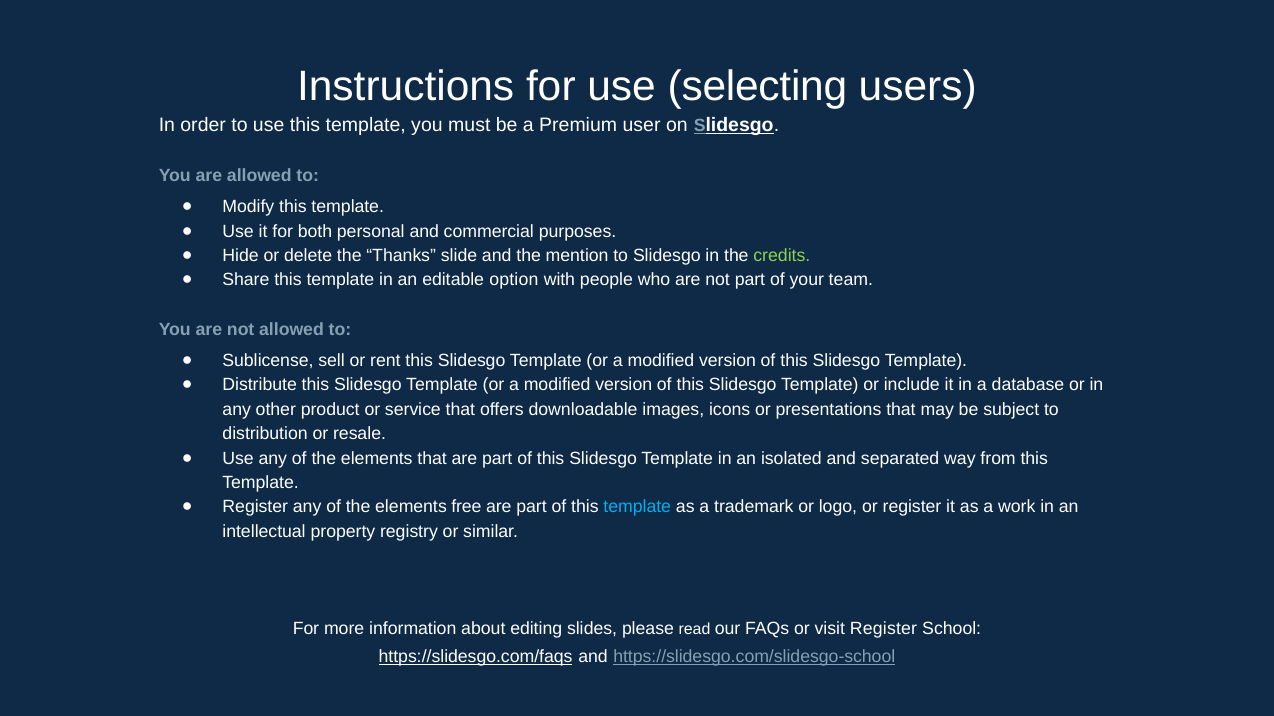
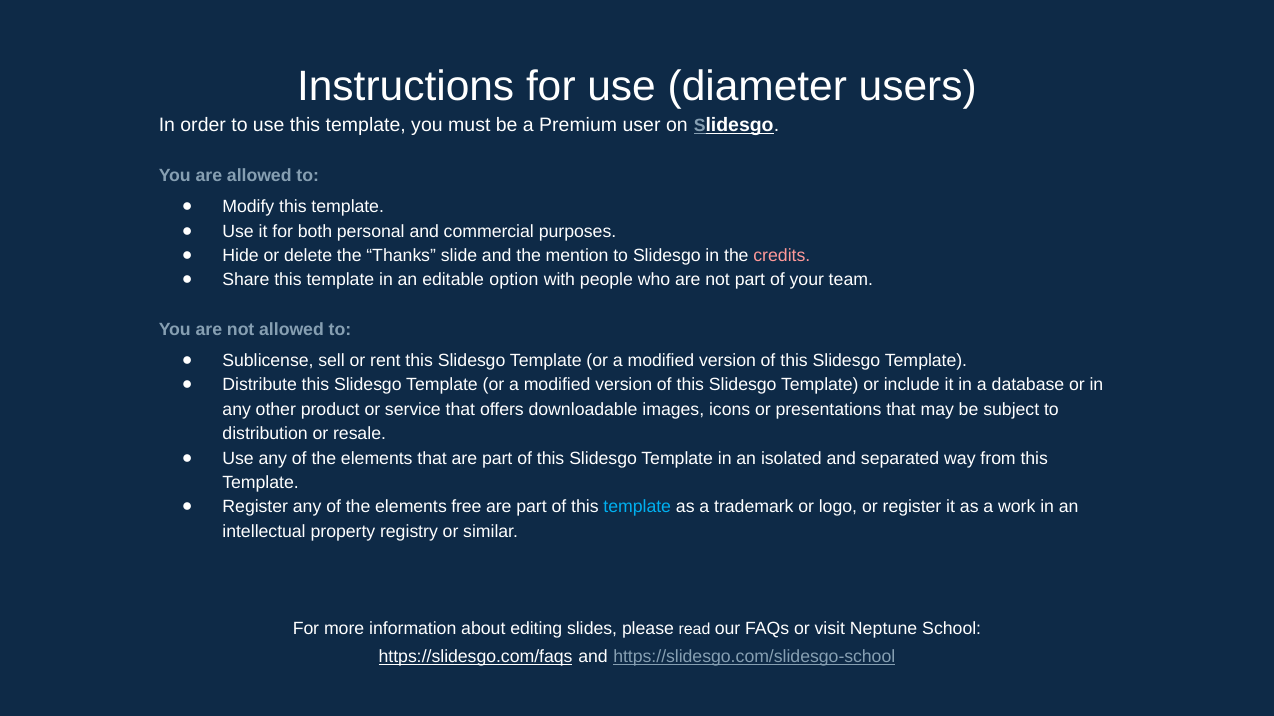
selecting: selecting -> diameter (757, 86)
credits colour: light green -> pink (782, 256)
visit Register: Register -> Neptune (884, 629)
